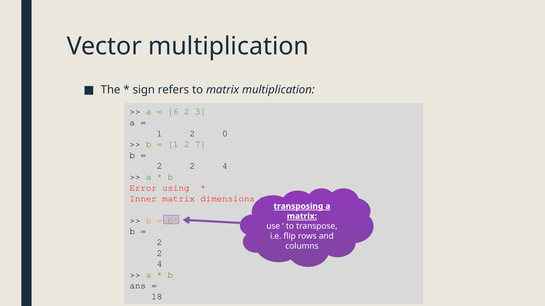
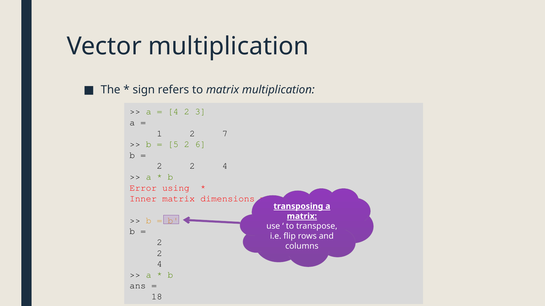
6: 6 -> 4 (173, 112)
0: 0 -> 7 (225, 134)
1: 1 -> 5 (173, 144)
7: 7 -> 6 (200, 144)
